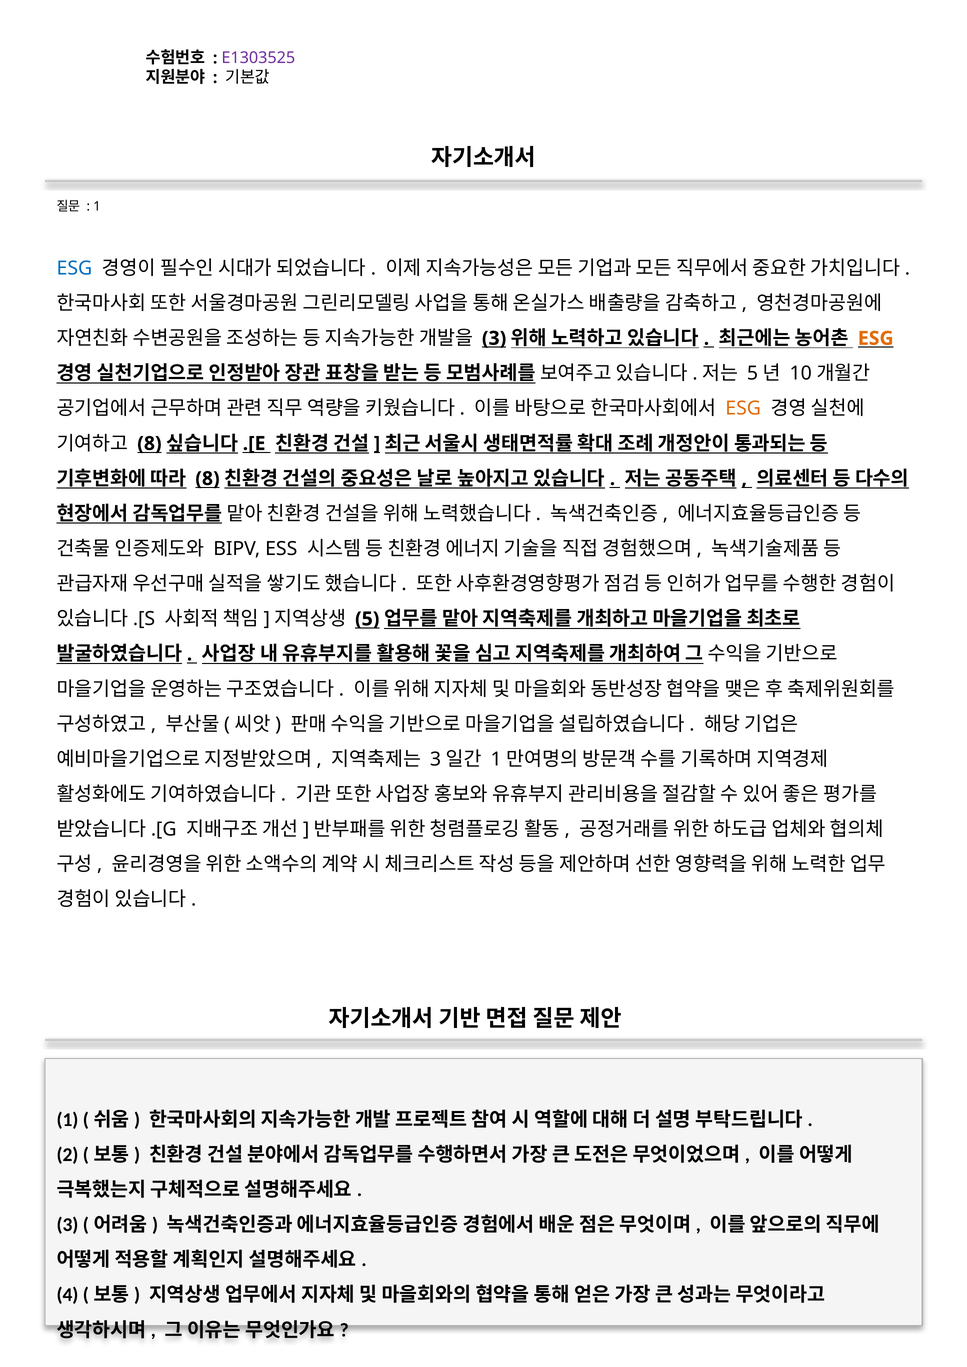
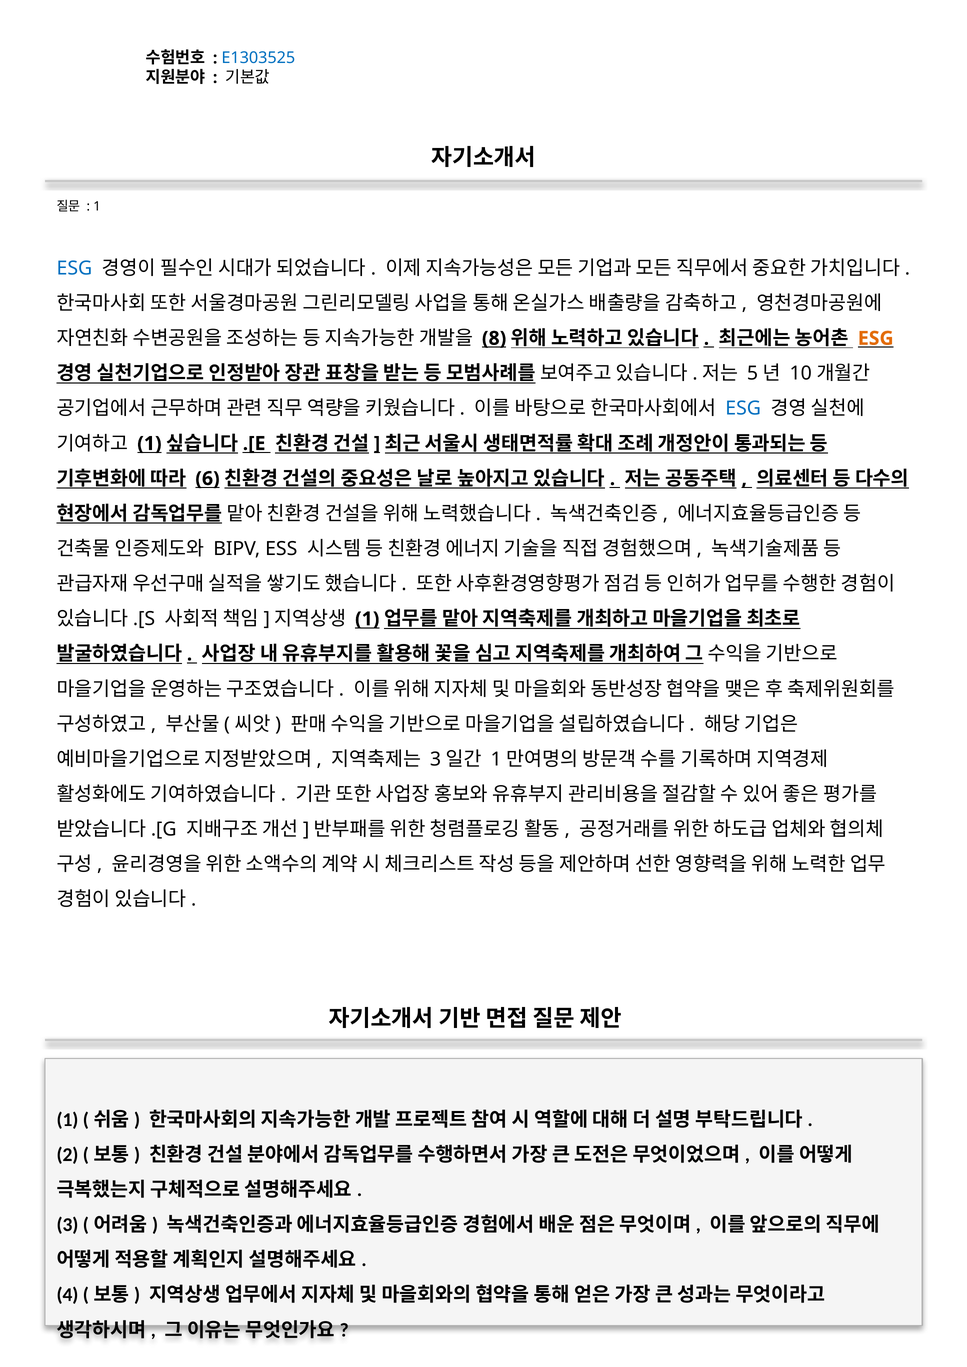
E1303525 colour: purple -> blue (258, 58)
3: 3 -> 8 (494, 339)
ESG colour: orange -> blue (743, 409)
8: 8 -> 1 (149, 444)
8: 8 -> 6 (207, 479)
5: 5 -> 1 (367, 619)
